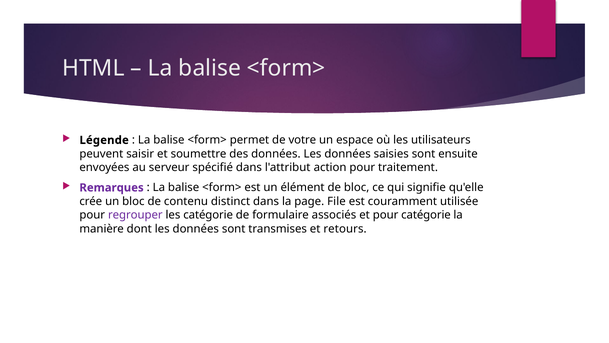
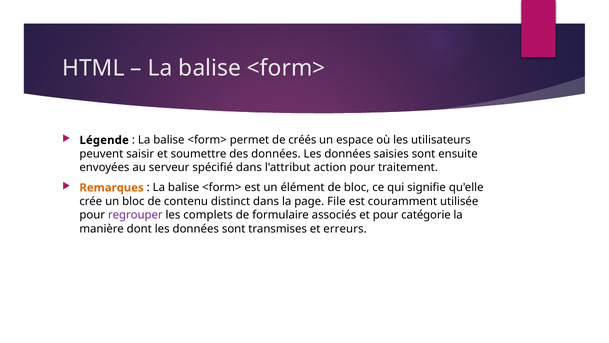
votre: votre -> créés (302, 140)
Remarques colour: purple -> orange (112, 187)
les catégorie: catégorie -> complets (208, 215)
retours: retours -> erreurs (345, 229)
